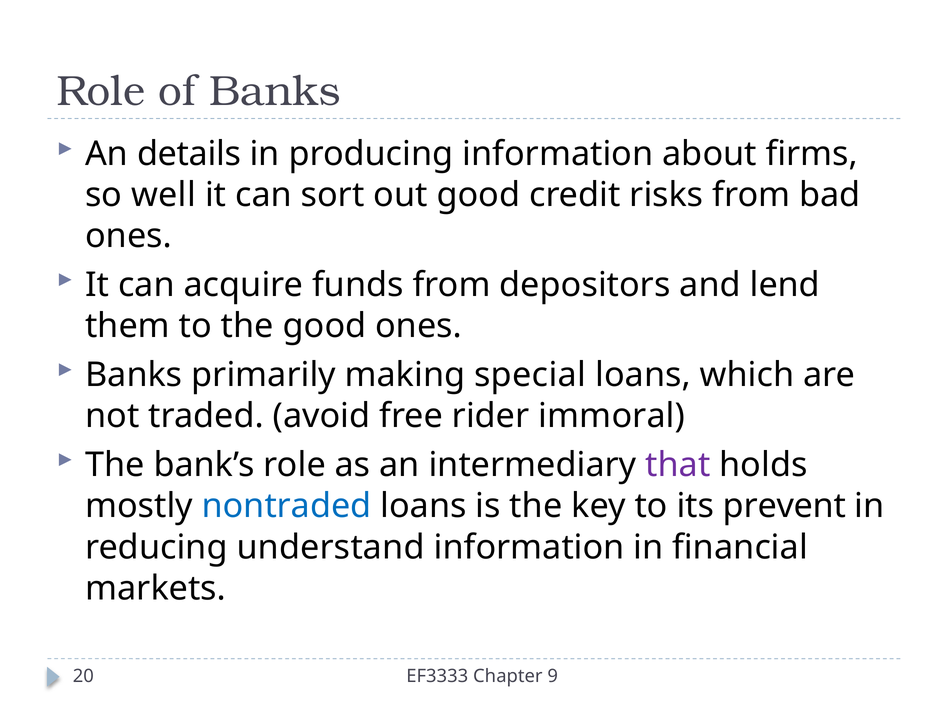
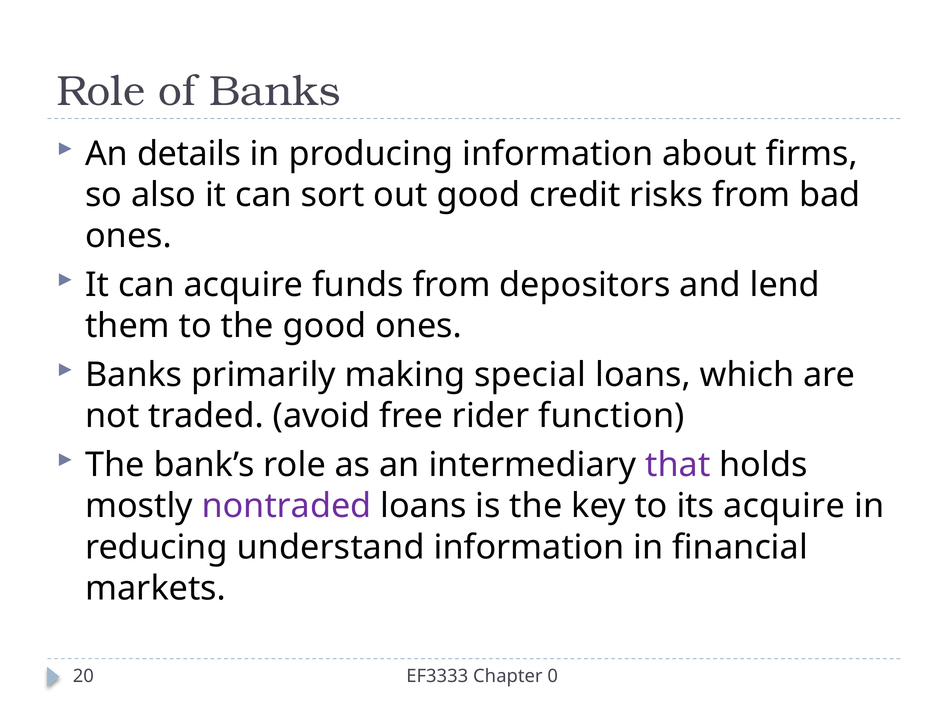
well: well -> also (164, 195)
immoral: immoral -> function (612, 416)
nontraded colour: blue -> purple (287, 506)
its prevent: prevent -> acquire (784, 506)
9: 9 -> 0 (553, 676)
